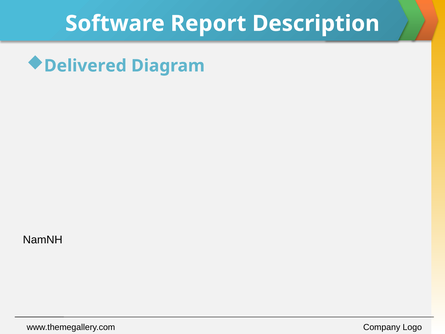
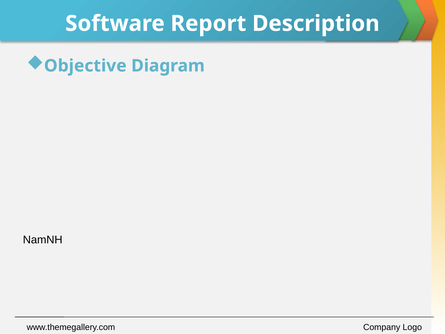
Delivered: Delivered -> Objective (85, 66)
